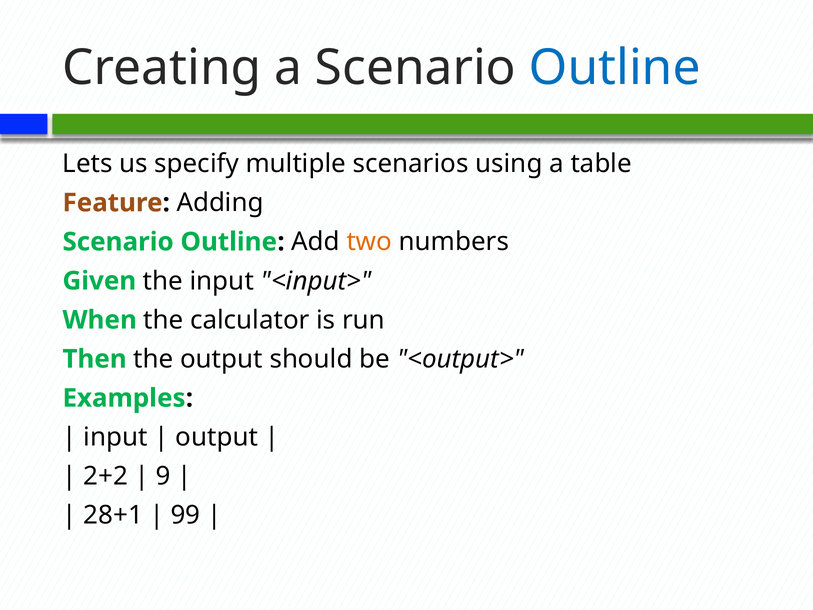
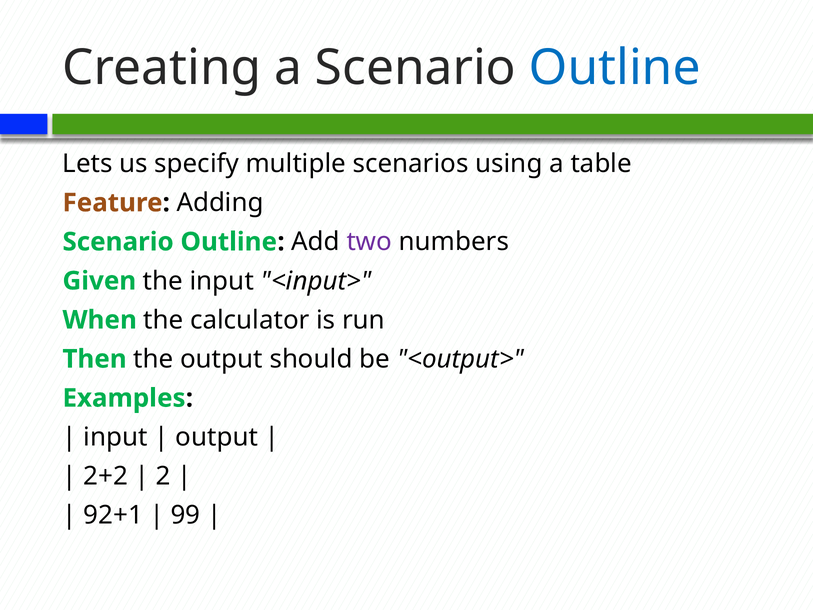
two colour: orange -> purple (369, 242)
9: 9 -> 2 (163, 476)
28+1: 28+1 -> 92+1 (113, 515)
